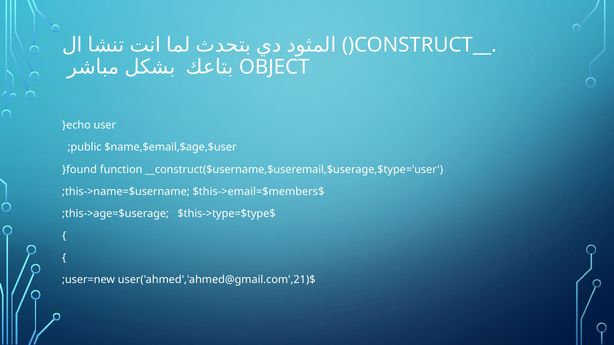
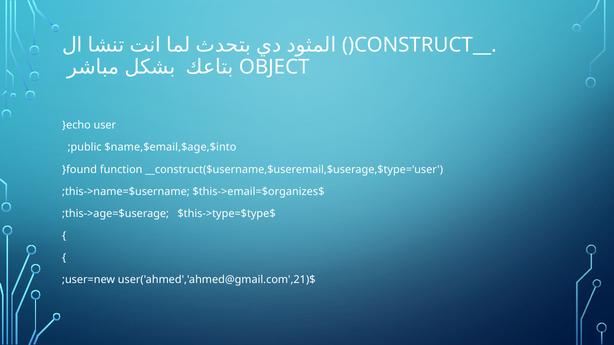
$name,$email,$age,$user: $name,$email,$age,$user -> $name,$email,$age,$into (170, 148)
$this->email=$members: $this->email=$members -> $this->email=$organizes (255, 192)
